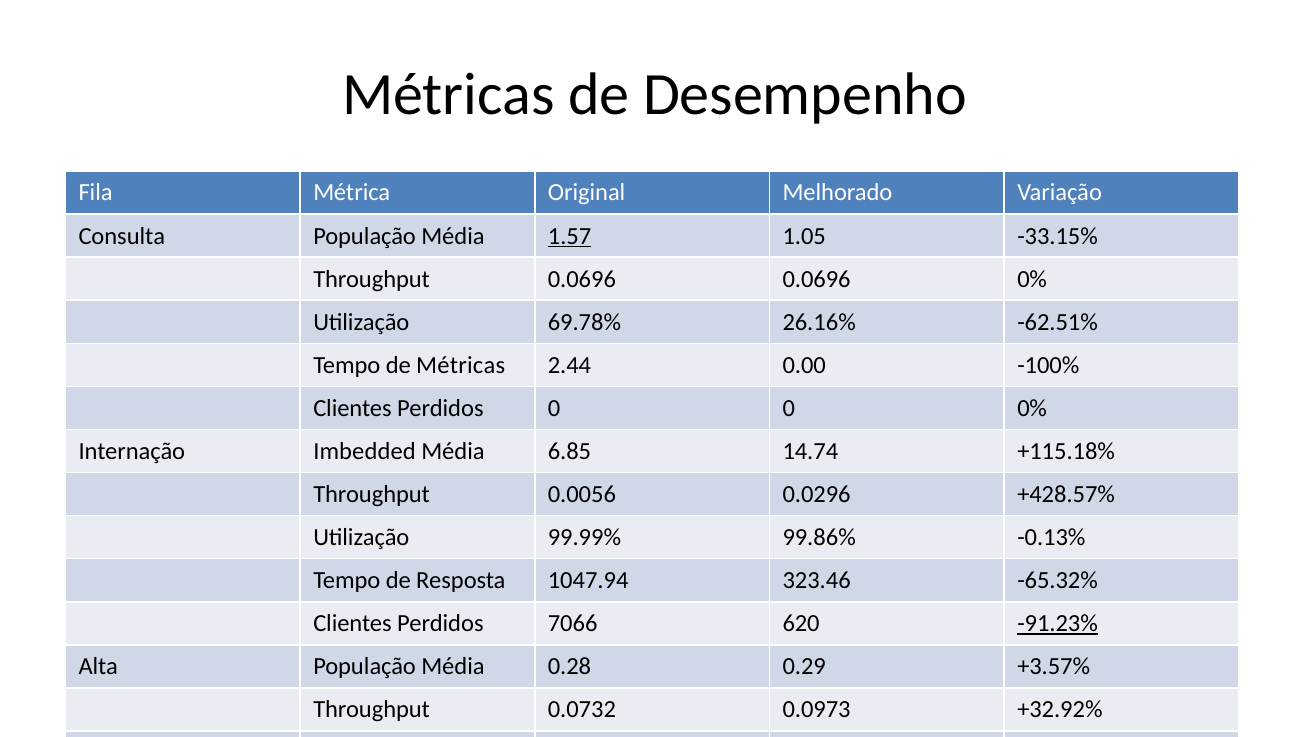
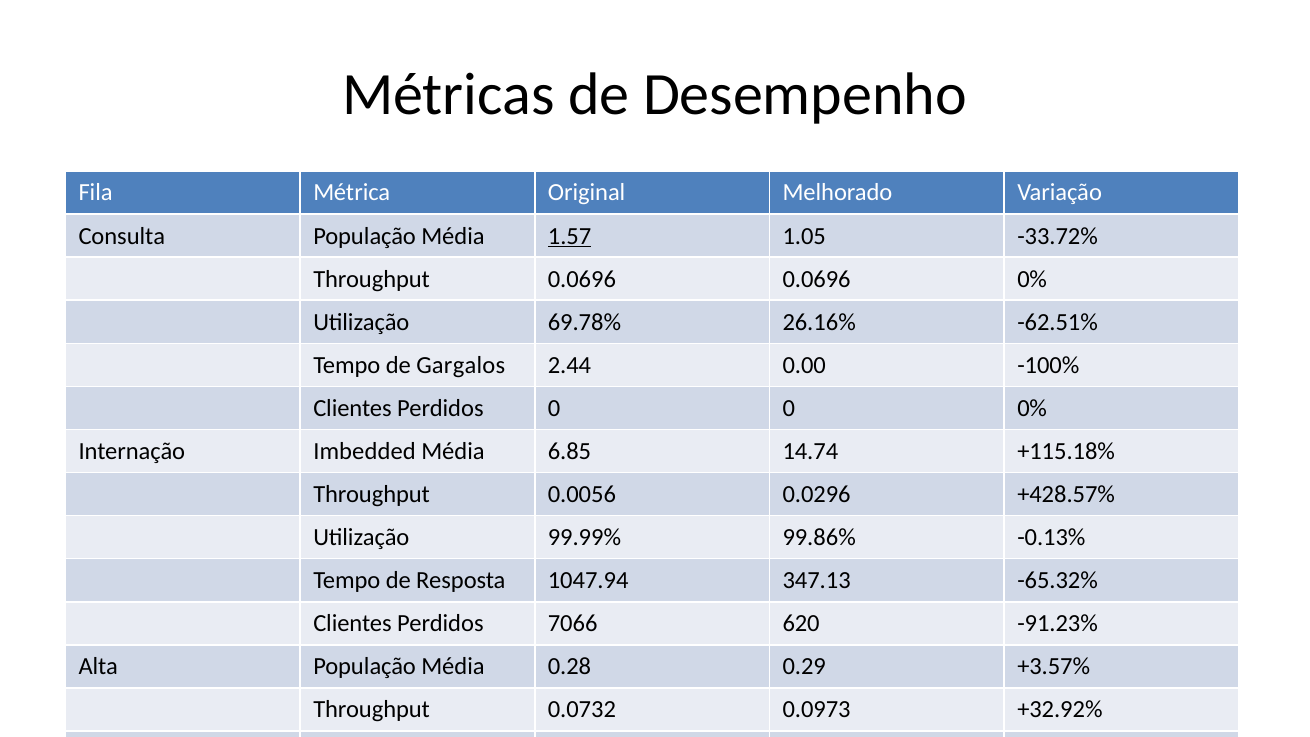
-33.15%: -33.15% -> -33.72% (1058, 236)
de Métricas: Métricas -> Gargalos (461, 365)
323.46: 323.46 -> 347.13 (817, 580)
-91.23% underline: present -> none (1058, 623)
